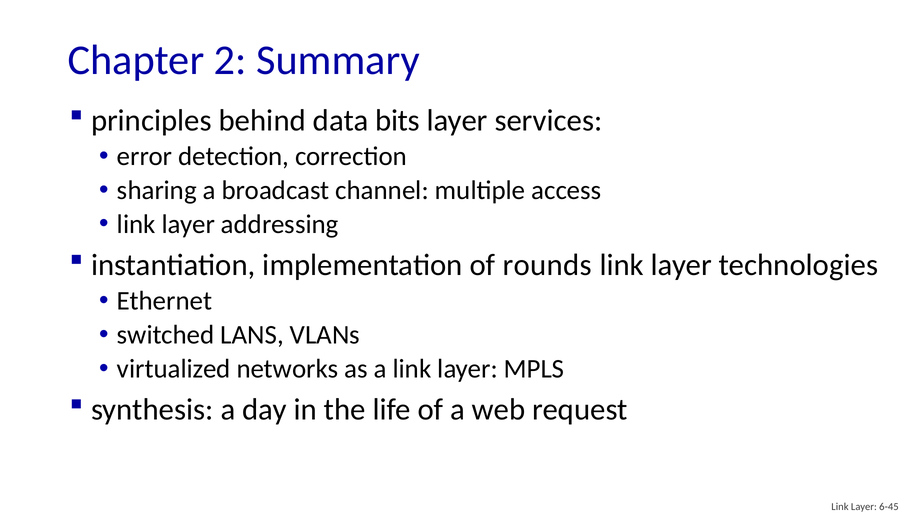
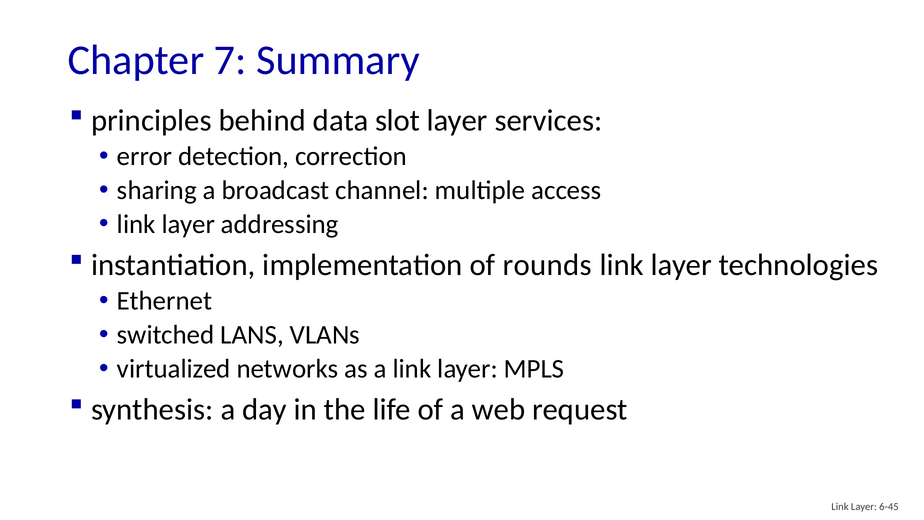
2: 2 -> 7 (230, 60)
bits: bits -> slot (398, 120)
